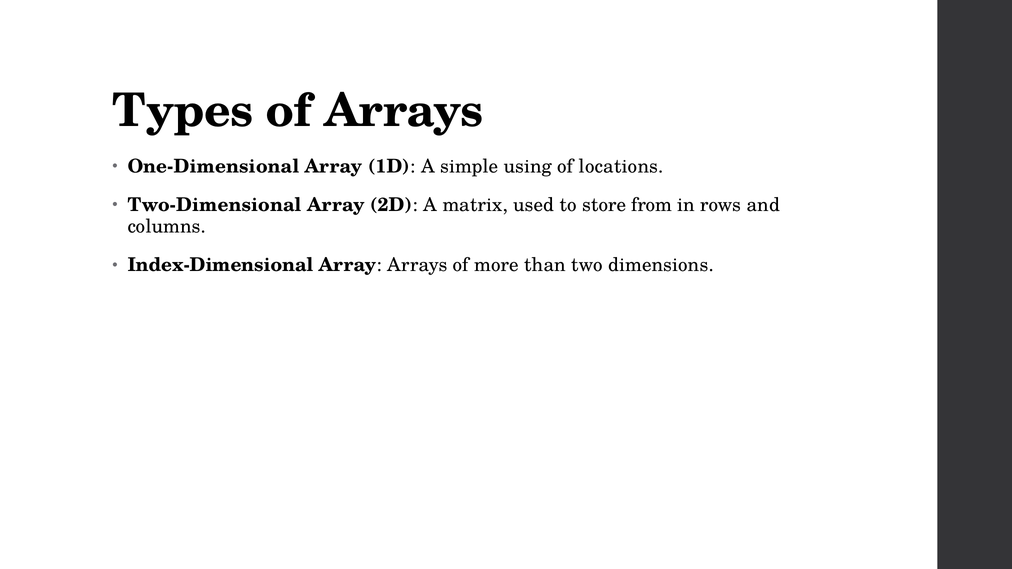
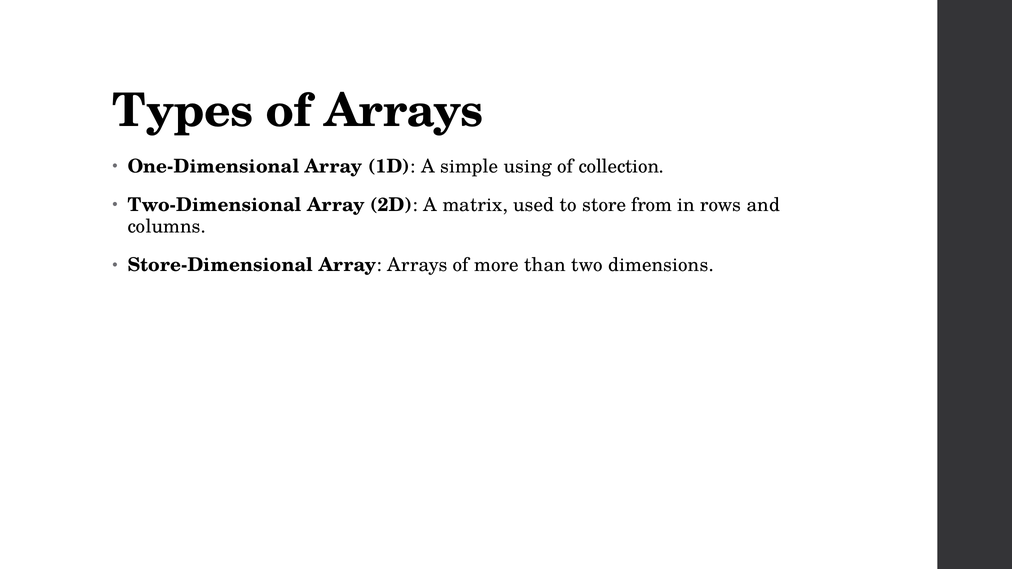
locations: locations -> collection (621, 167)
Index-Dimensional: Index-Dimensional -> Store-Dimensional (220, 265)
